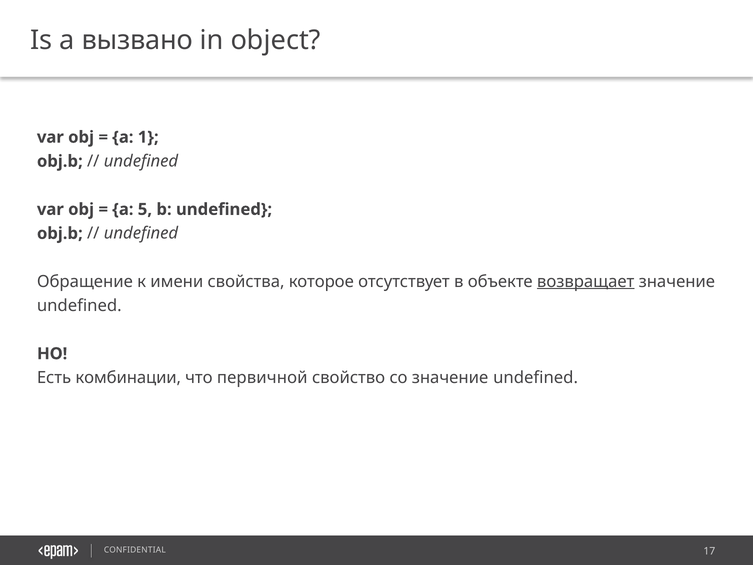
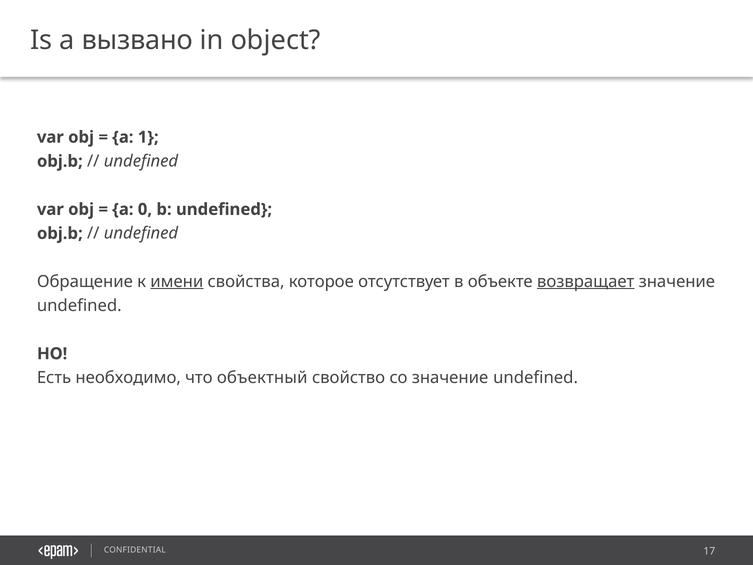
5: 5 -> 0 (145, 209)
имени underline: none -> present (177, 281)
комбинации: комбинации -> необходимо (128, 378)
первичной: первичной -> объектный (262, 378)
